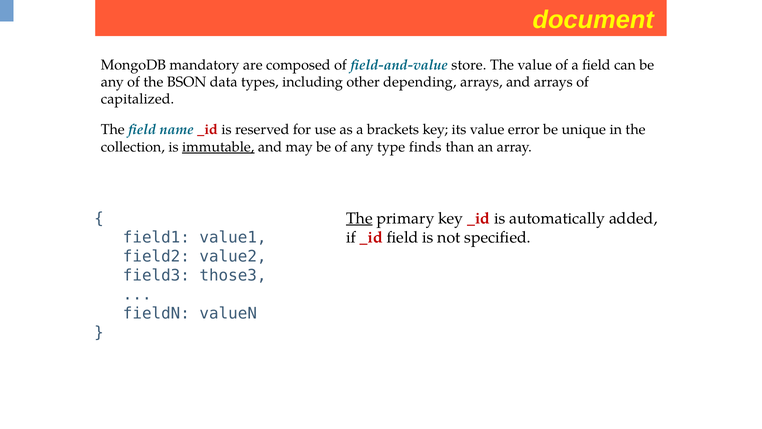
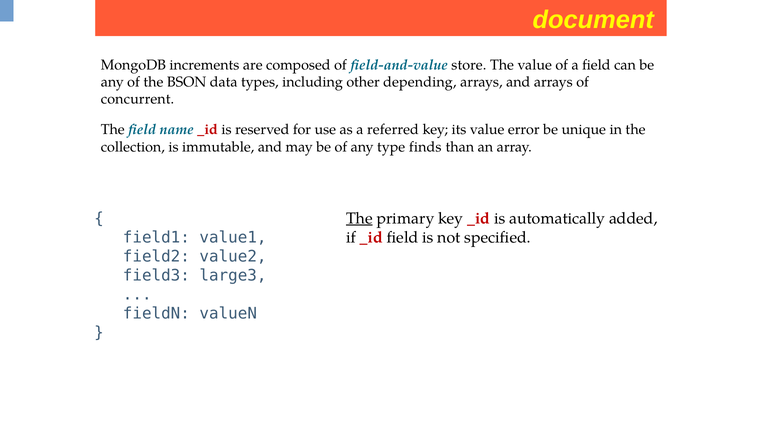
mandatory: mandatory -> increments (204, 65)
capitalized: capitalized -> concurrent (137, 99)
brackets: brackets -> referred (393, 130)
immutable underline: present -> none (218, 147)
those3: those3 -> large3 (233, 275)
